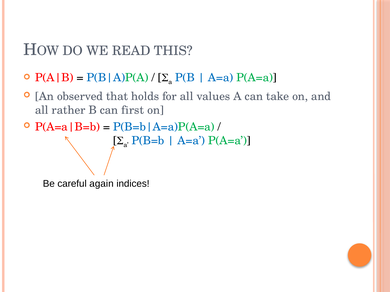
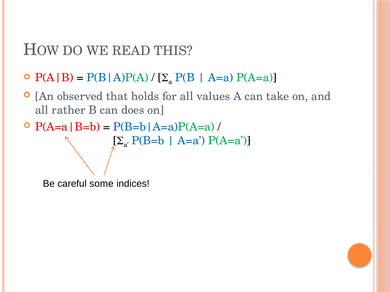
first: first -> does (133, 110)
again: again -> some (101, 184)
